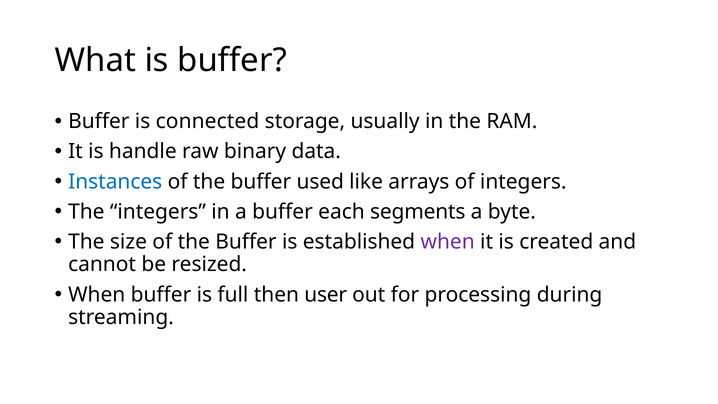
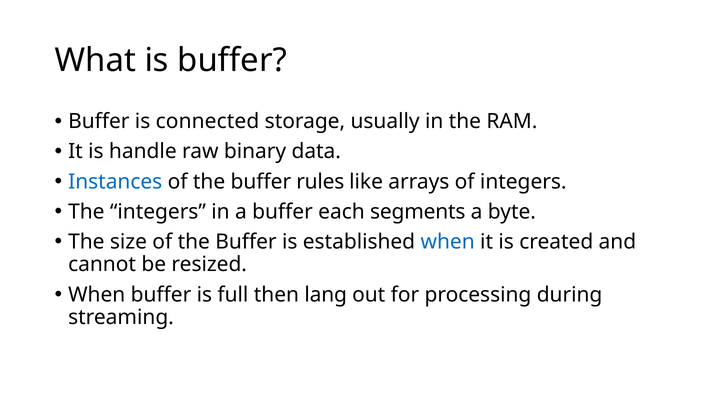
used: used -> rules (320, 182)
when colour: purple -> blue (448, 242)
user: user -> lang (326, 295)
